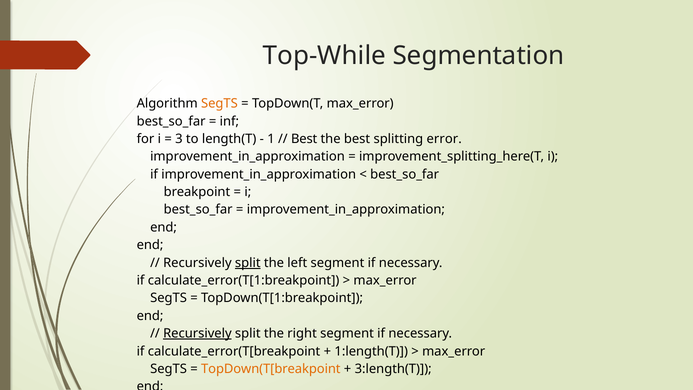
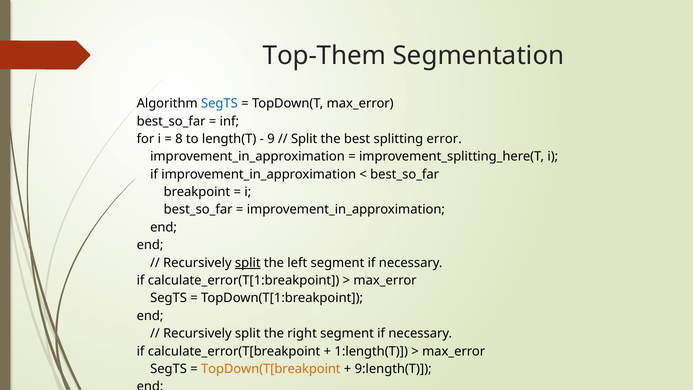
Top-While: Top-While -> Top-Them (324, 55)
SegTS colour: orange -> blue (219, 104)
3: 3 -> 8 (179, 139)
1: 1 -> 9 (271, 139)
Best: Best -> Split (304, 139)
Recursively underline: present -> none (197, 333)
3:length(T: 3:length(T -> 9:length(T (393, 369)
